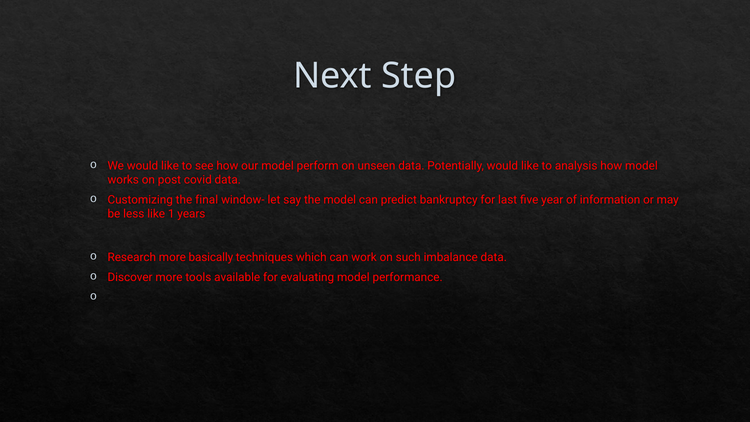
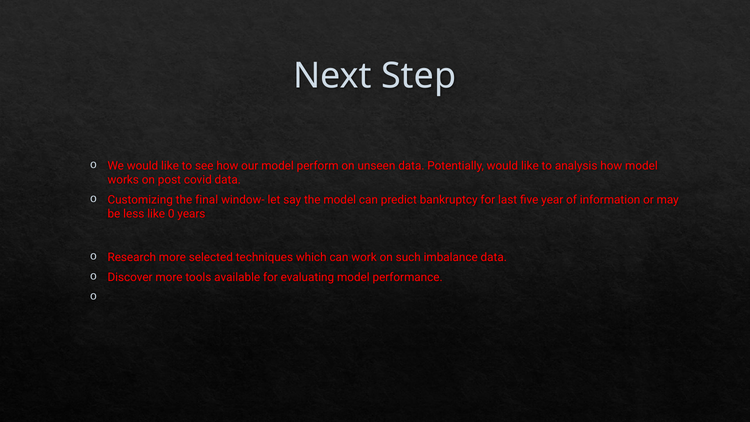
1: 1 -> 0 (171, 214)
basically: basically -> selected (211, 257)
